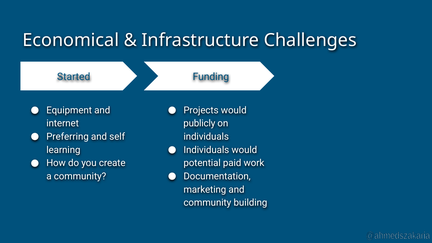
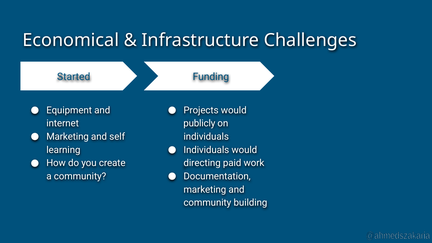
Preferring: Preferring -> Marketing (68, 137)
potential: potential -> directing (202, 163)
